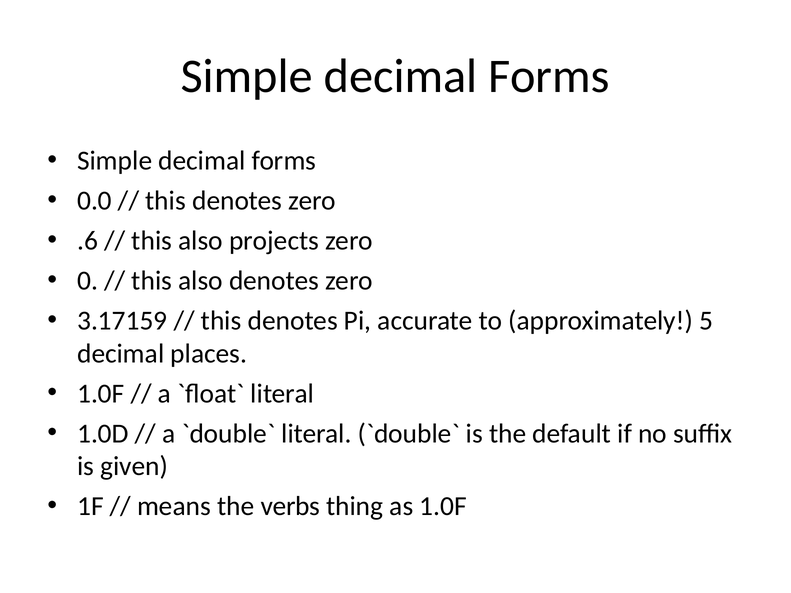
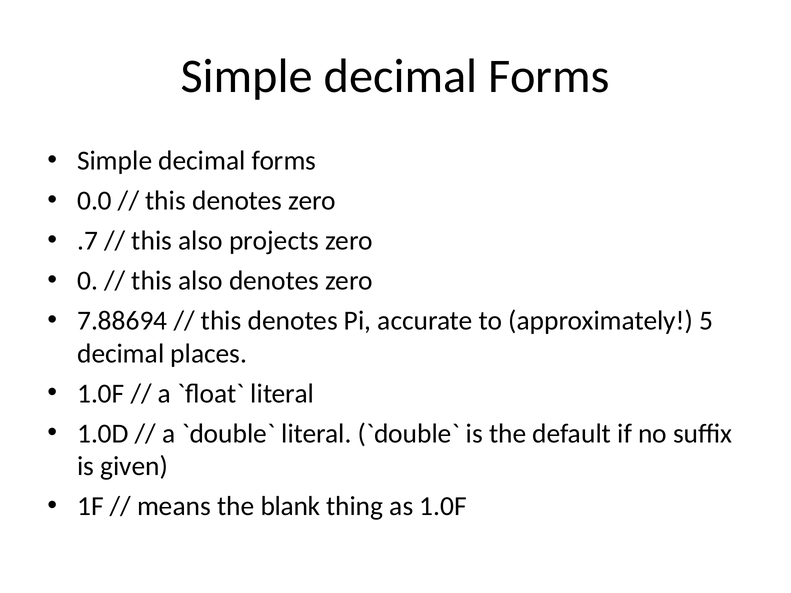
.6: .6 -> .7 (88, 241)
3.17159: 3.17159 -> 7.88694 (122, 321)
verbs: verbs -> blank (290, 507)
